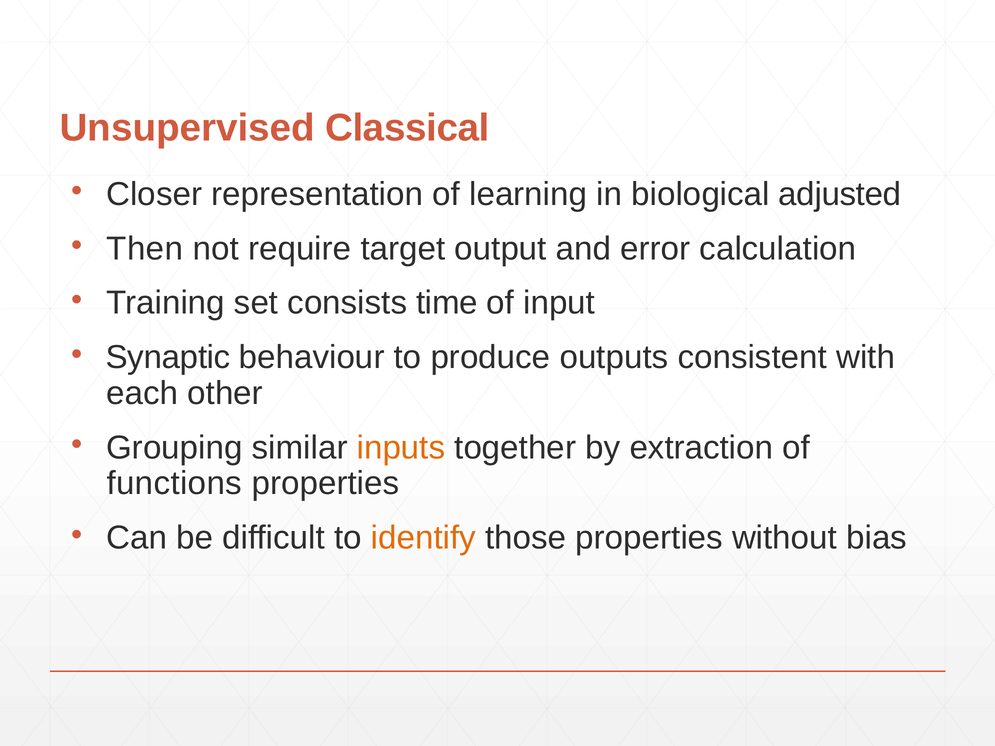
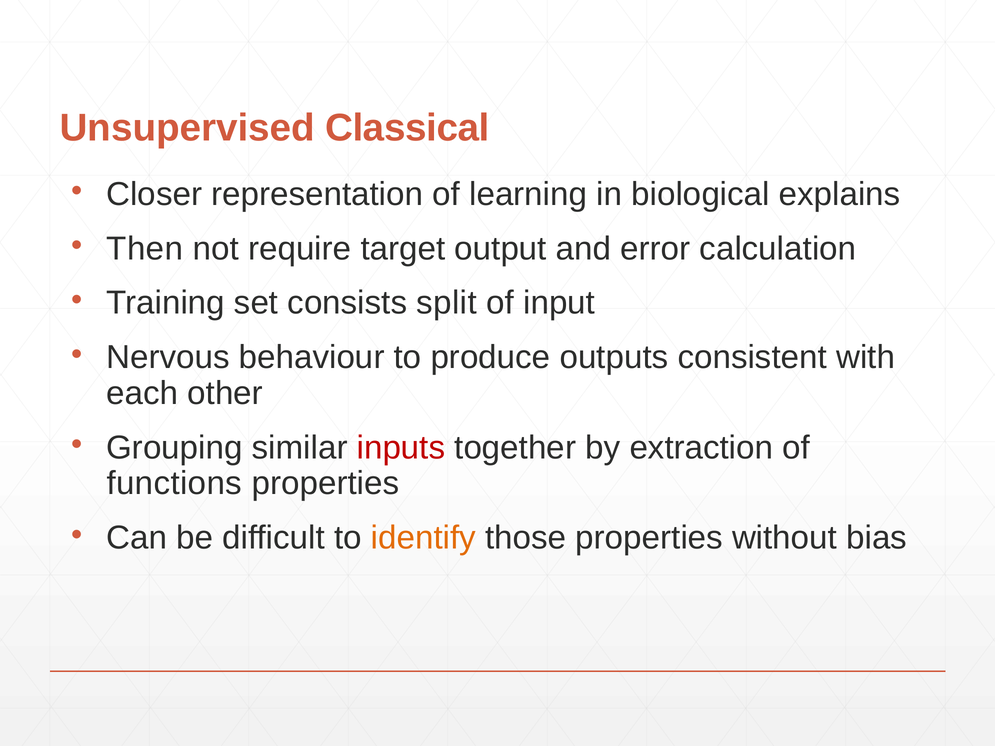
adjusted: adjusted -> explains (840, 194)
time: time -> split (447, 303)
Synaptic: Synaptic -> Nervous (168, 358)
inputs colour: orange -> red (401, 448)
